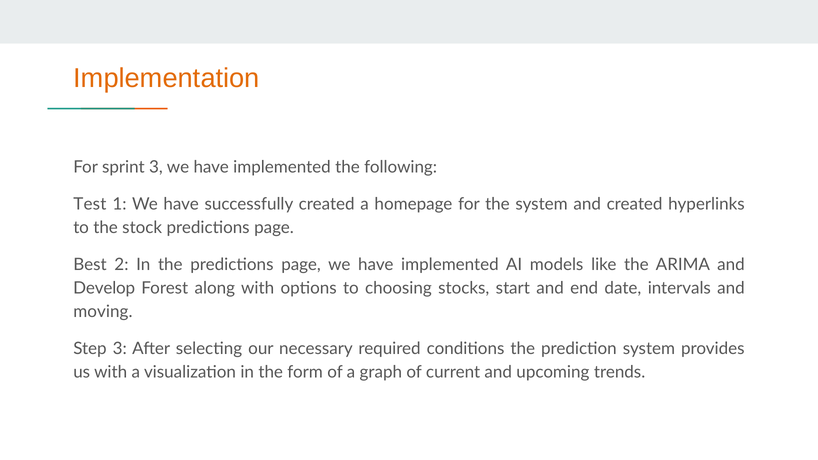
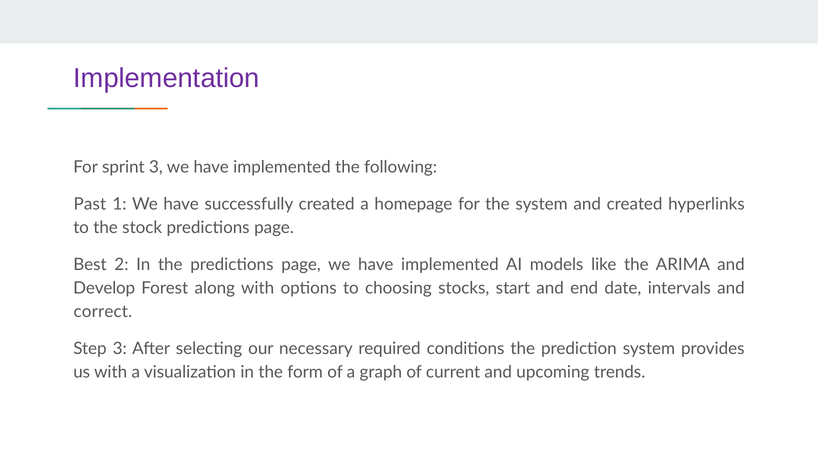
Implementation colour: orange -> purple (166, 78)
Test: Test -> Past (90, 204)
moving: moving -> correct (103, 312)
